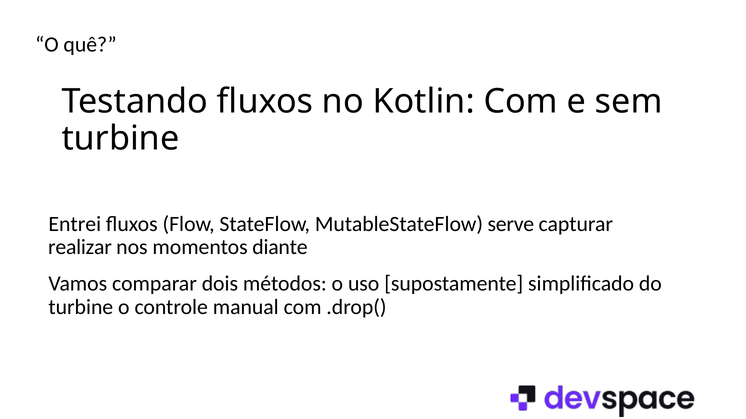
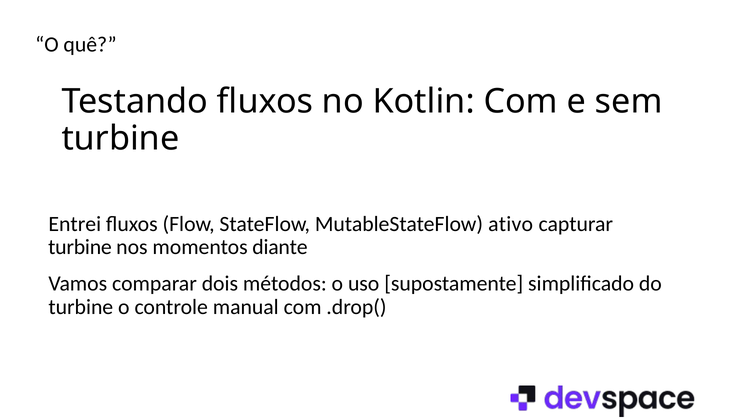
serve: serve -> ativo (511, 224)
realizar: realizar -> turbine (80, 248)
